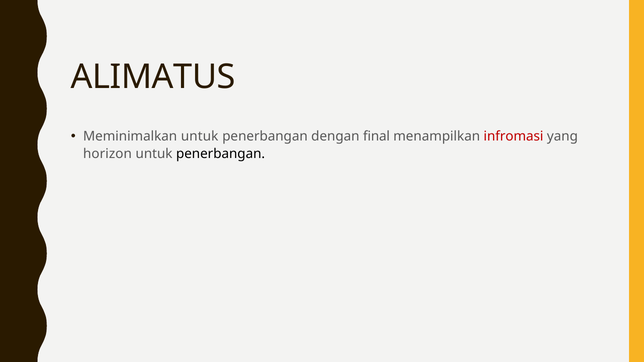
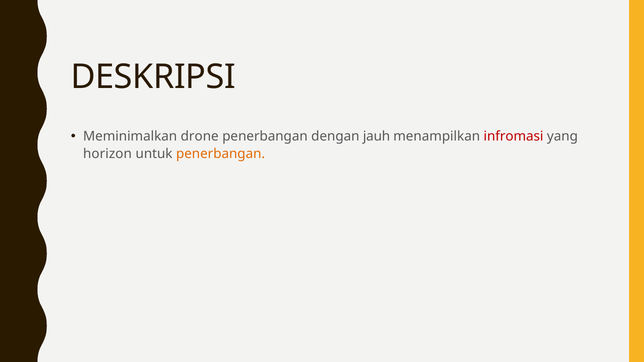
ALIMATUS: ALIMATUS -> DESKRIPSI (153, 77)
Meminimalkan untuk: untuk -> drone (200, 136)
final: final -> jauh (376, 136)
penerbangan colour: black -> orange (221, 154)
